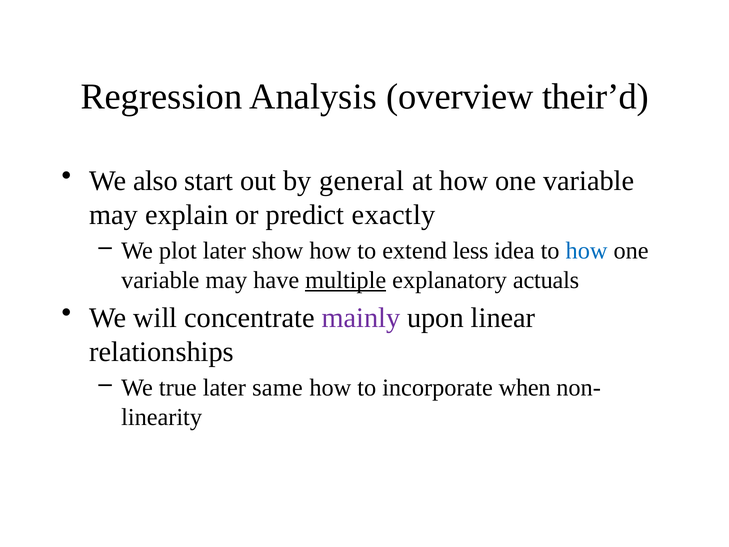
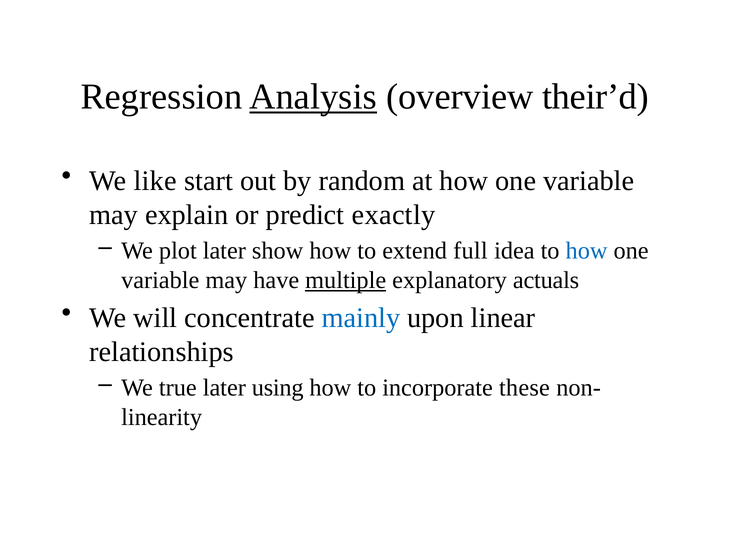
Analysis underline: none -> present (313, 97)
also: also -> like (155, 181)
general: general -> random (362, 181)
less: less -> full (470, 251)
mainly colour: purple -> blue (361, 318)
same: same -> using (278, 388)
when: when -> these (524, 388)
